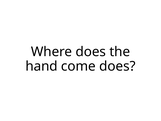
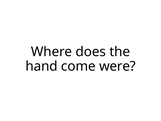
come does: does -> were (117, 66)
